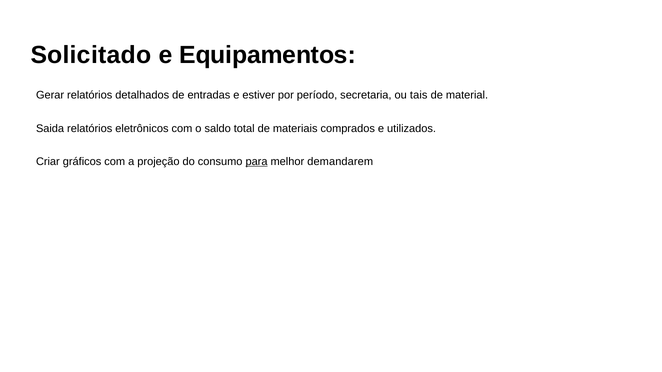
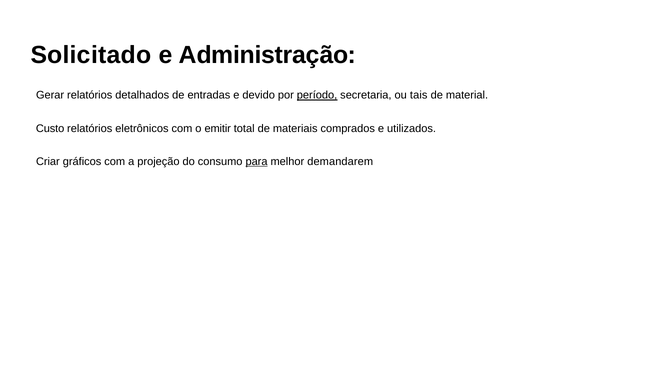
Equipamentos: Equipamentos -> Administração (268, 55)
estiver: estiver -> devido (259, 95)
período underline: none -> present (317, 95)
Saida: Saida -> Custo (50, 129)
saldo: saldo -> emitir (218, 129)
